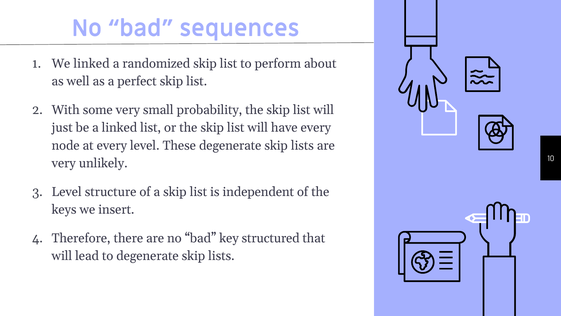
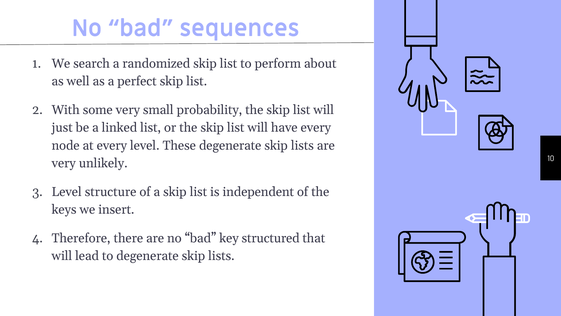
We linked: linked -> search (92, 64)
